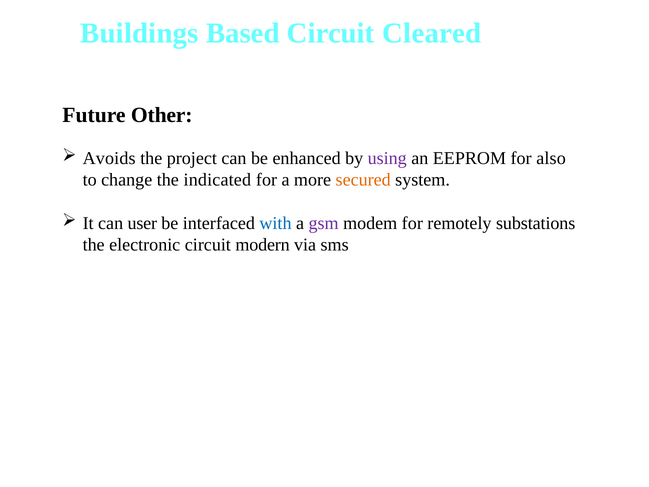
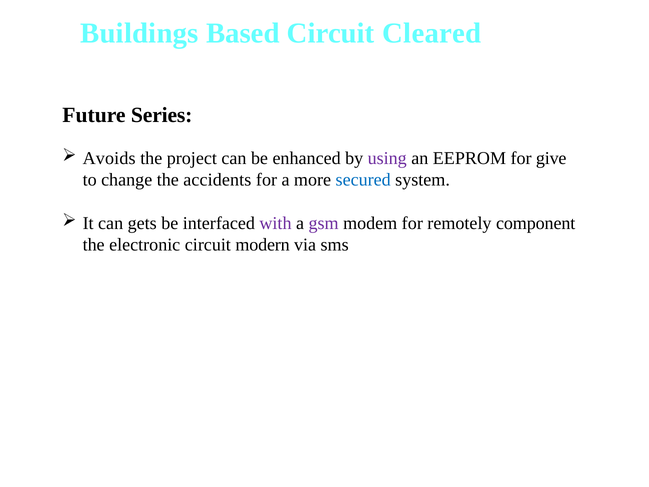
Other: Other -> Series (162, 115)
also: also -> give (551, 158)
indicated: indicated -> accidents (217, 180)
secured colour: orange -> blue (363, 180)
user: user -> gets (142, 223)
with colour: blue -> purple (275, 223)
substations: substations -> component (536, 223)
